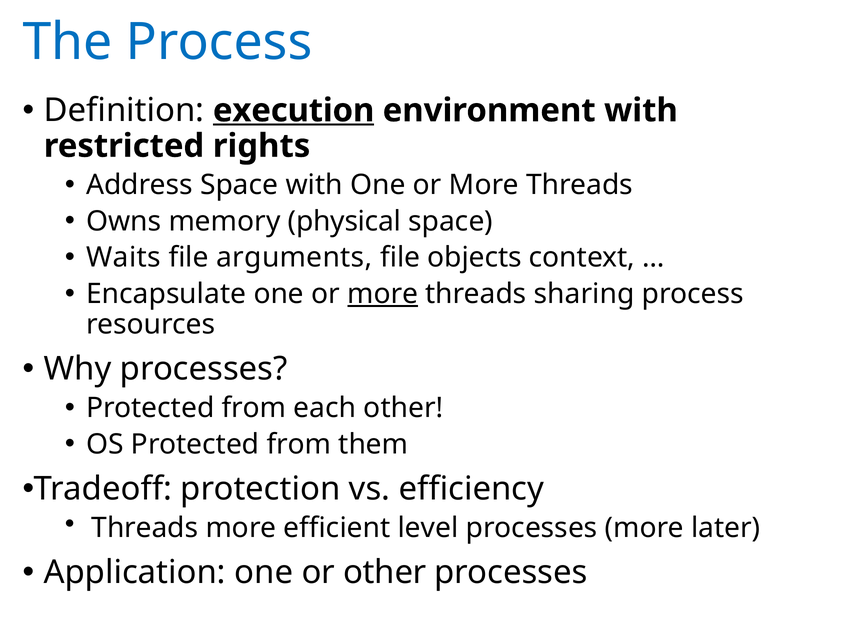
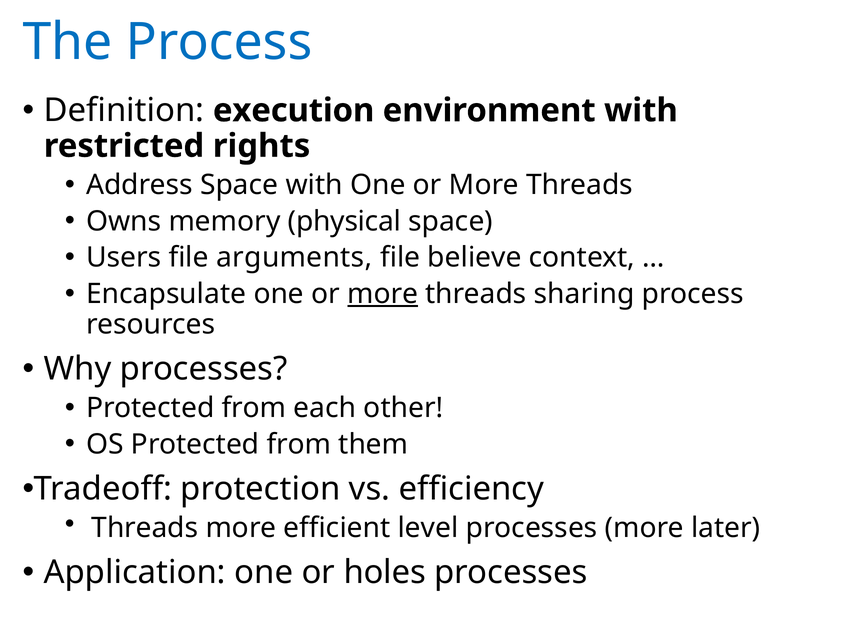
execution underline: present -> none (294, 111)
Waits: Waits -> Users (124, 258)
objects: objects -> believe (474, 258)
or other: other -> holes (385, 573)
